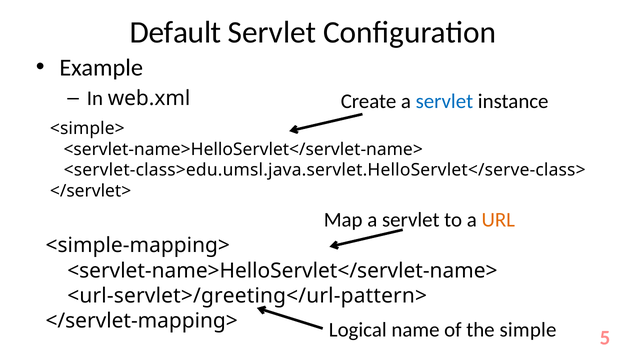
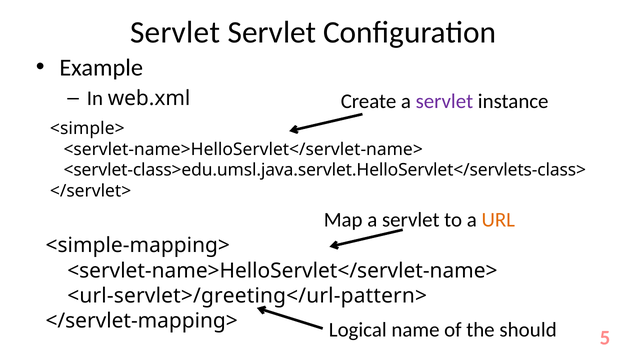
Default: Default -> Servlet (175, 32)
servlet colour: blue -> purple (444, 101)
<servlet-class>edu.umsl.java.servlet.HelloServlet</serve-class>: <servlet-class>edu.umsl.java.servlet.HelloServlet</serve-class> -> <servlet-class>edu.umsl.java.servlet.HelloServlet</servlets-class> (325, 170)
simple: simple -> should (528, 331)
